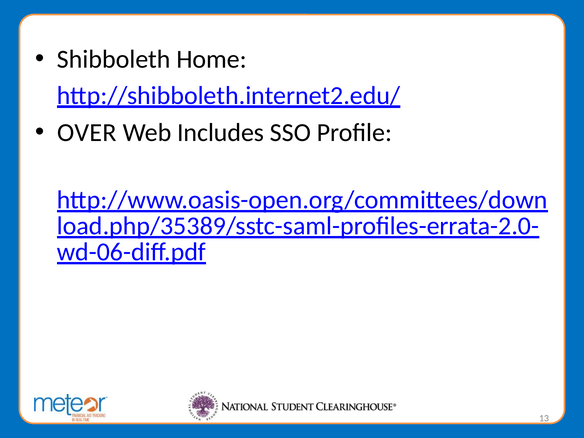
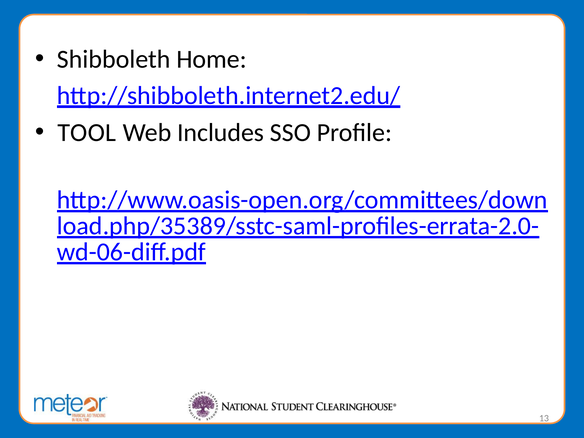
OVER: OVER -> TOOL (87, 133)
